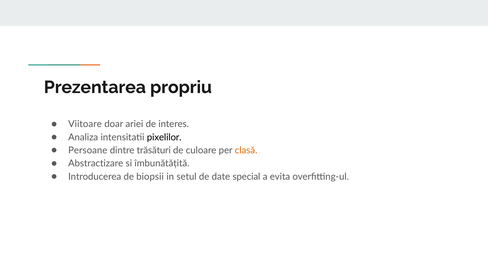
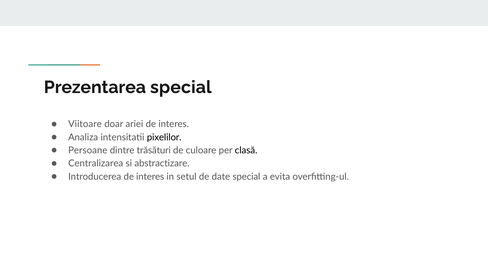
Prezentarea propriu: propriu -> special (181, 87)
clasă colour: orange -> black (246, 150)
Abstractizare: Abstractizare -> Centralizarea (96, 163)
îmbunătățită: îmbunătățită -> abstractizare (162, 163)
Introducerea de biopsii: biopsii -> interes (150, 176)
